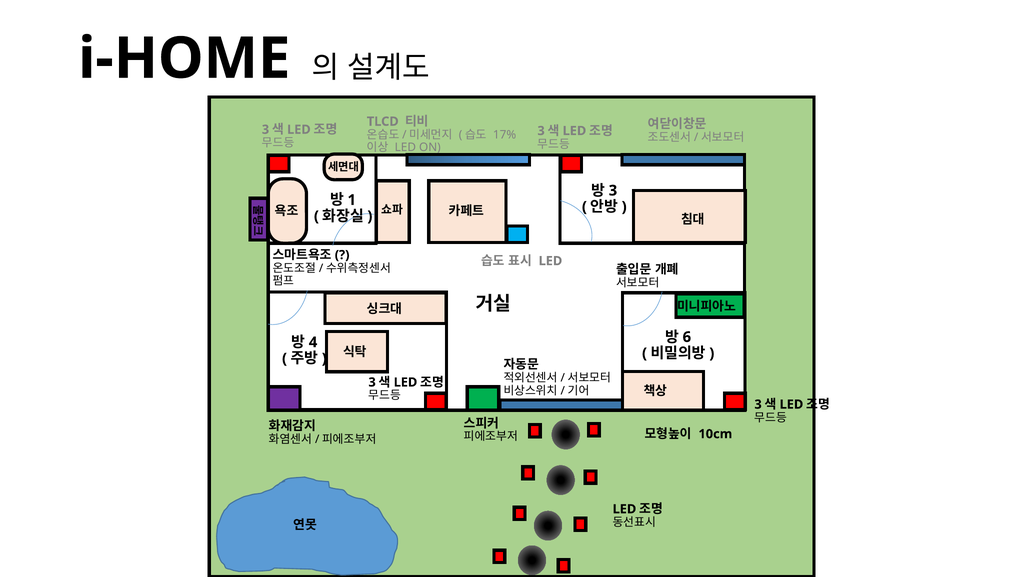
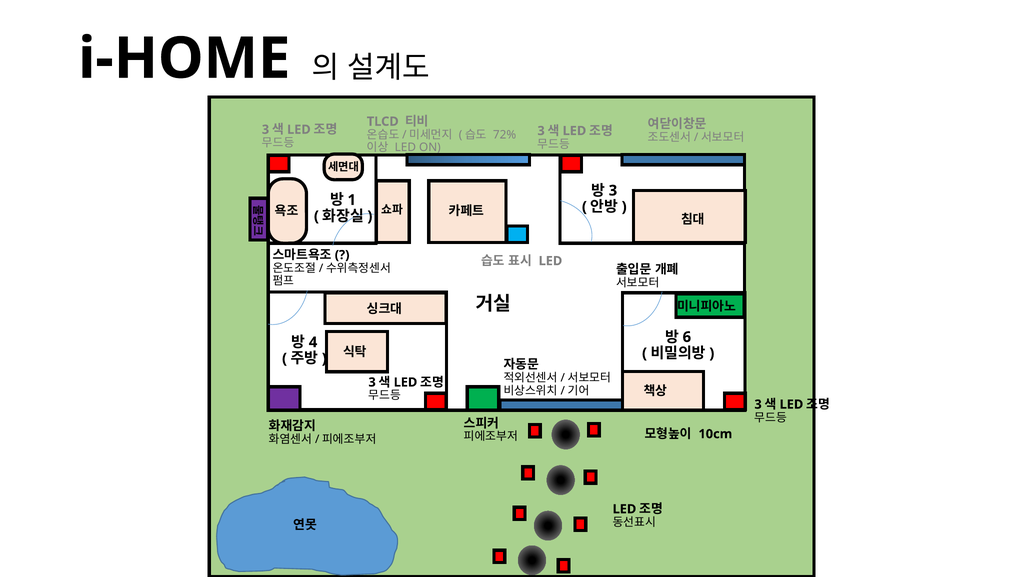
17%: 17% -> 72% (505, 135)
